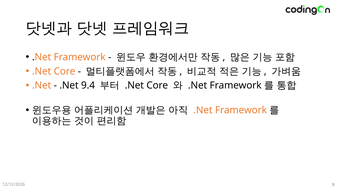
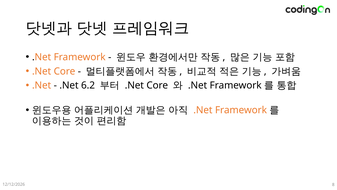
9.4: 9.4 -> 6.2 (88, 85)
